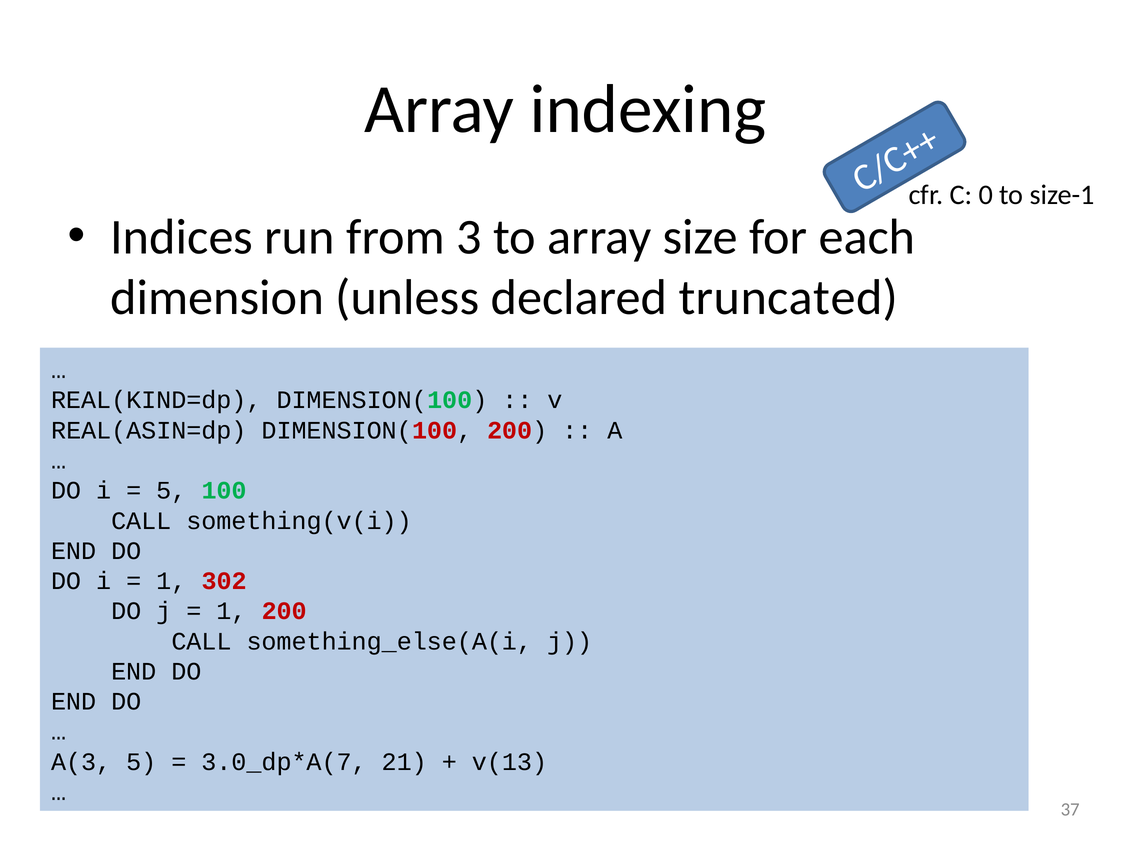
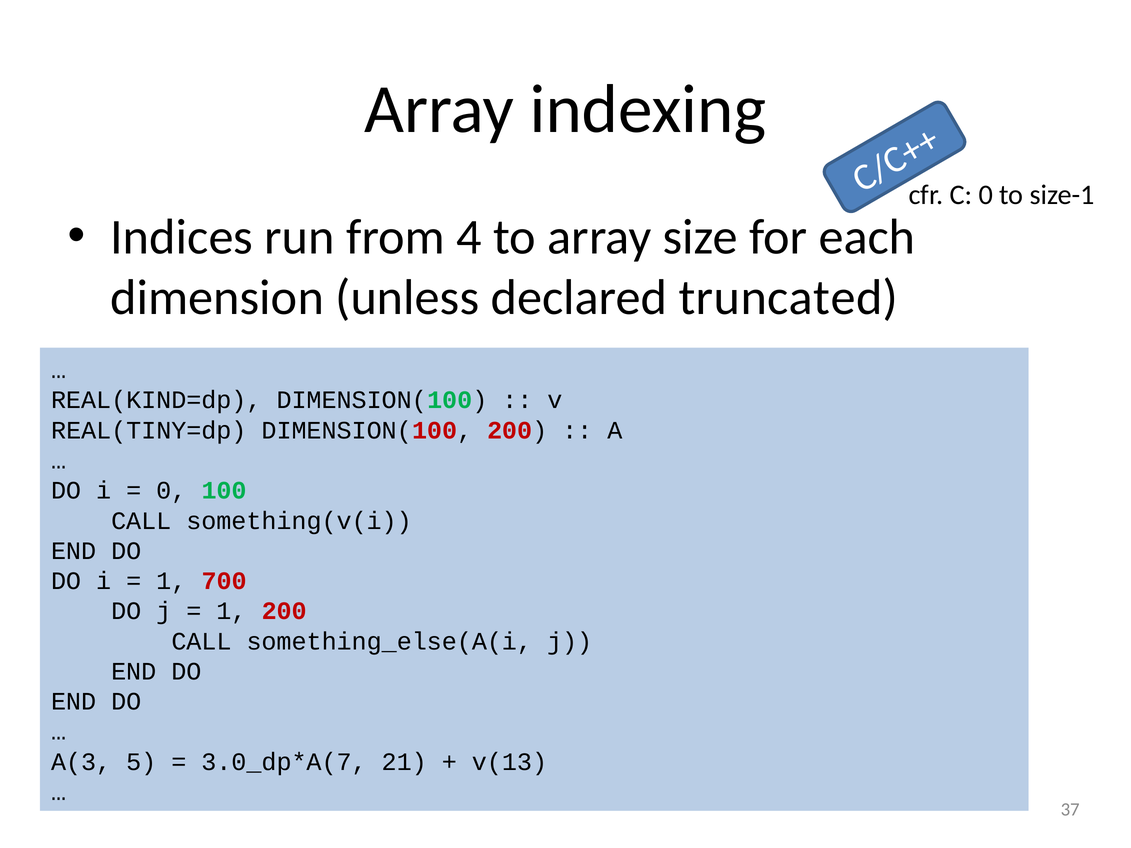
3: 3 -> 4 (469, 237)
REAL(ASIN=dp: REAL(ASIN=dp -> REAL(TINY=dp (149, 430)
5: 5 -> 0 (171, 491)
302: 302 -> 700 (224, 581)
